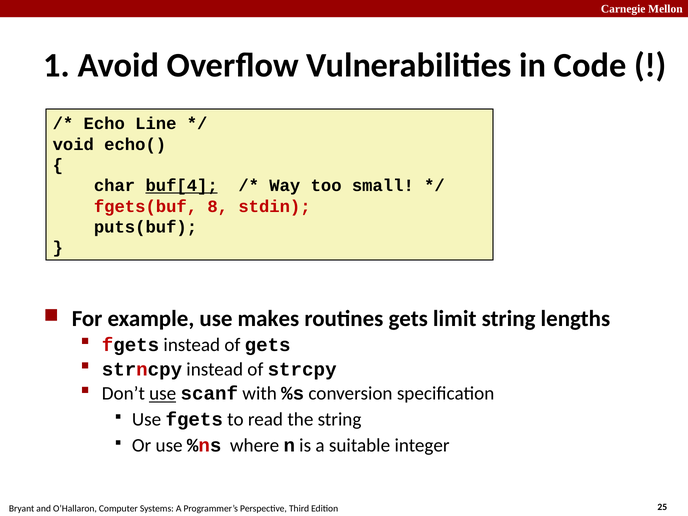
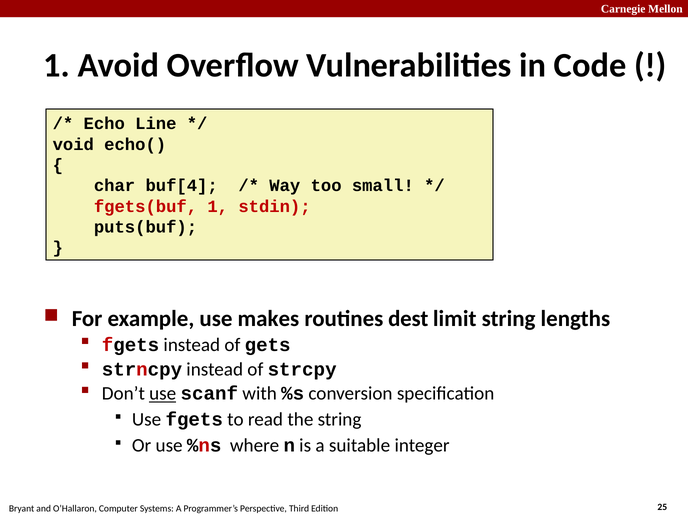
buf[4 underline: present -> none (182, 186)
fgets(buf 8: 8 -> 1 (218, 206)
routines gets: gets -> dest (408, 318)
